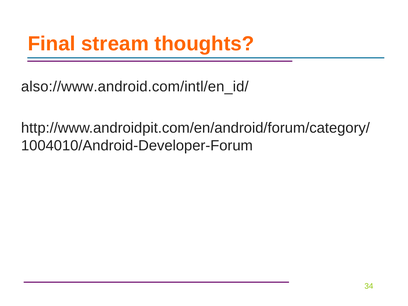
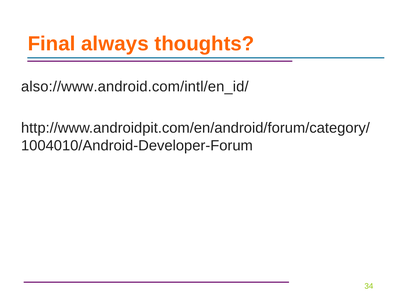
stream: stream -> always (115, 44)
